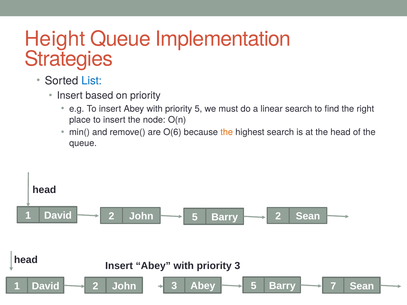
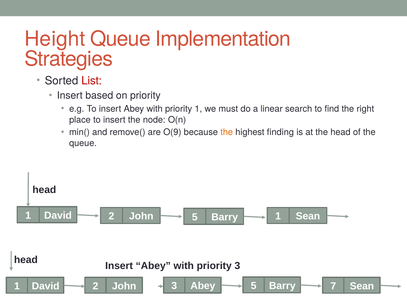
List colour: blue -> red (92, 81)
priority 5: 5 -> 1 (198, 109)
O(6: O(6 -> O(9 (172, 132)
highest search: search -> finding (280, 132)
David 2: 2 -> 1 (278, 216)
